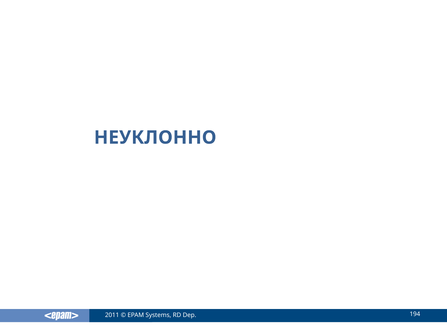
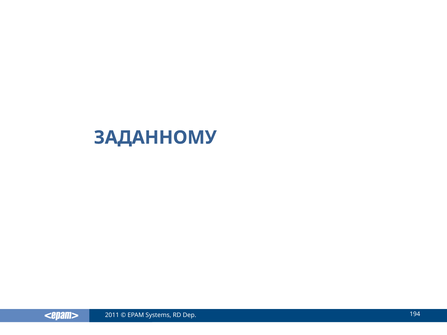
НЕУКЛОННО: НЕУКЛОННО -> ЗАДАННОМУ (155, 138)
